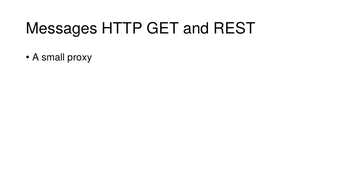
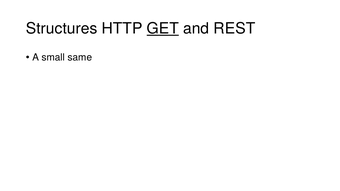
Messages: Messages -> Structures (62, 29)
GET underline: none -> present (163, 29)
proxy: proxy -> same (80, 57)
